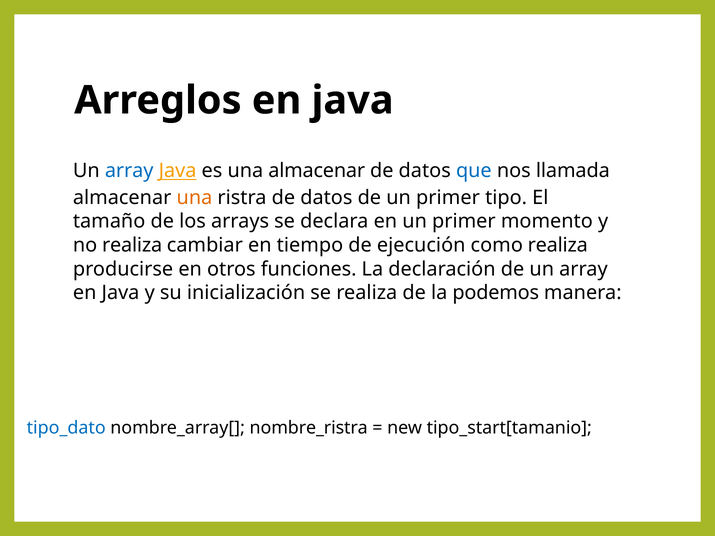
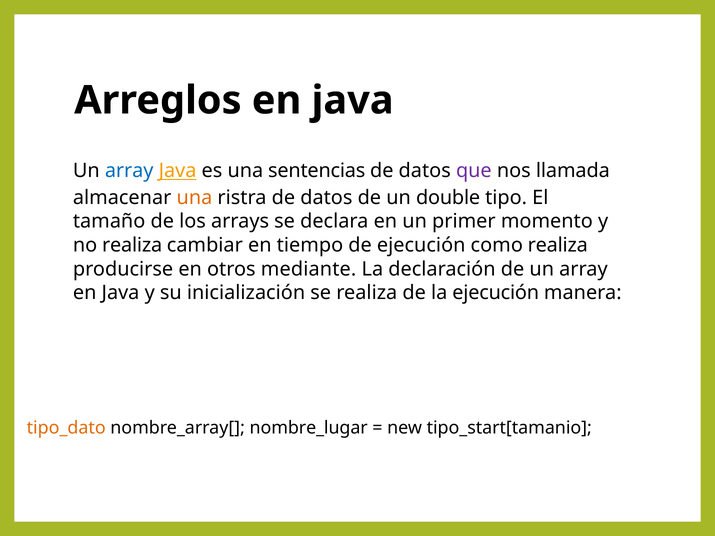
una almacenar: almacenar -> sentencias (317, 171)
que colour: blue -> purple (474, 171)
de un primer: primer -> double (448, 198)
funciones: funciones -> mediante (309, 269)
la podemos: podemos -> ejecución (496, 293)
tipo_dato colour: blue -> orange (66, 428)
nombre_ristra: nombre_ristra -> nombre_lugar (309, 428)
